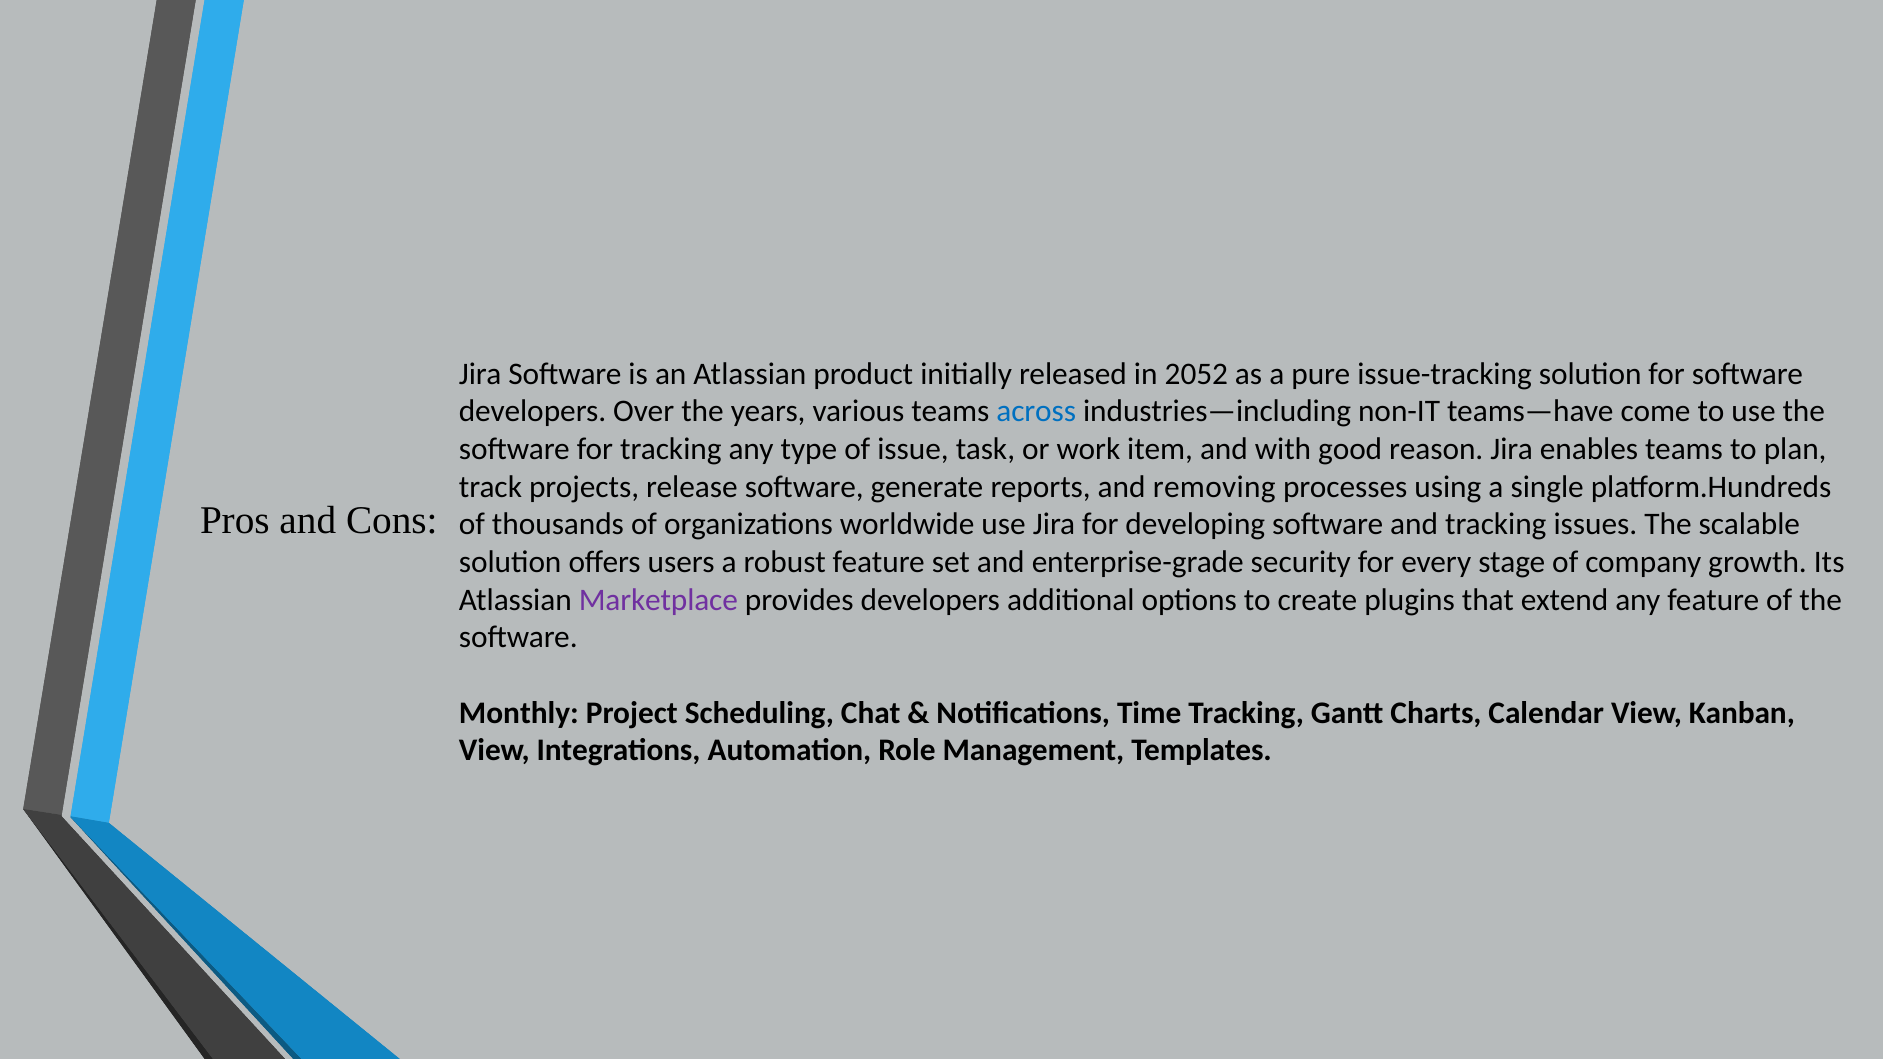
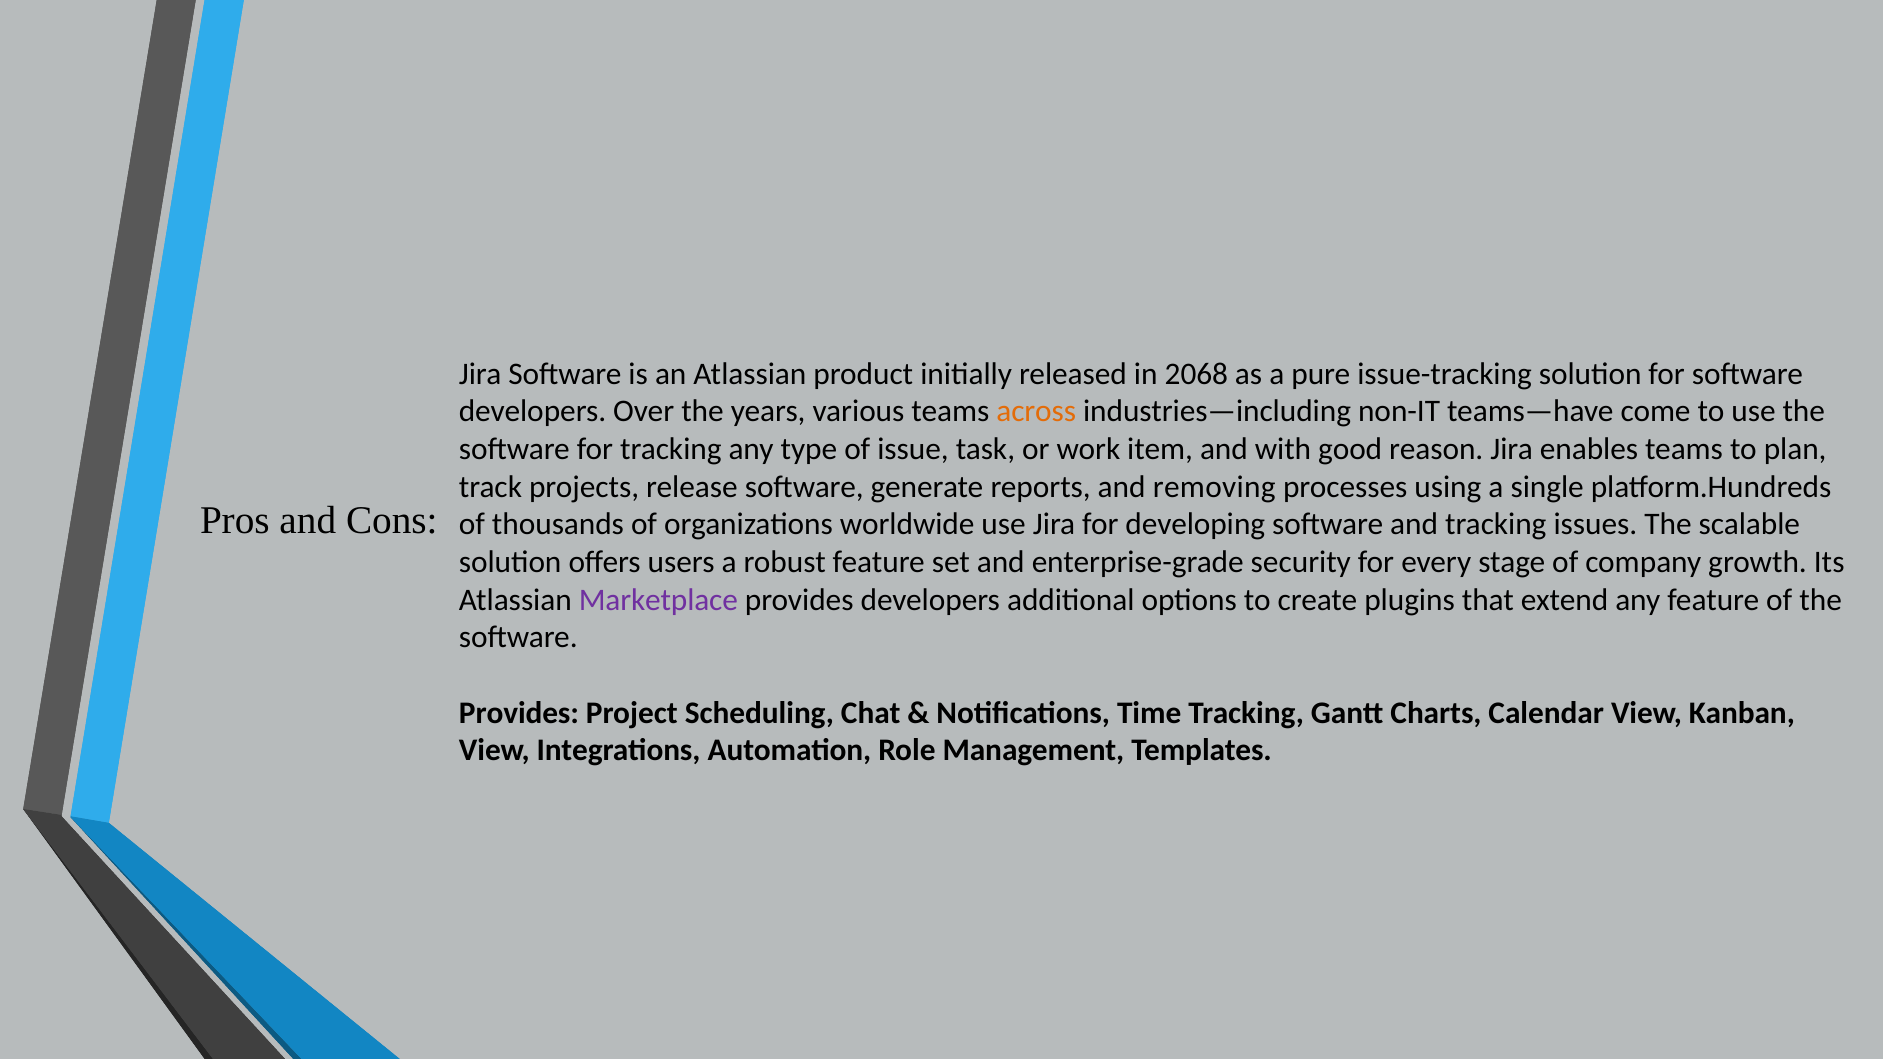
2052: 2052 -> 2068 (1196, 374)
across colour: blue -> orange (1036, 412)
Monthly: Monthly -> Provides (519, 713)
